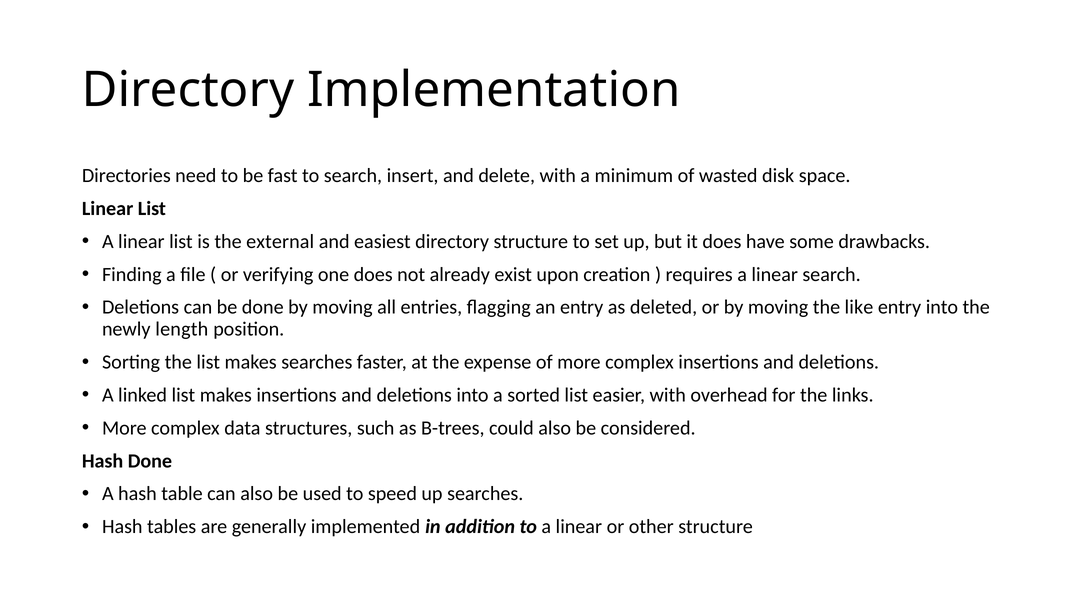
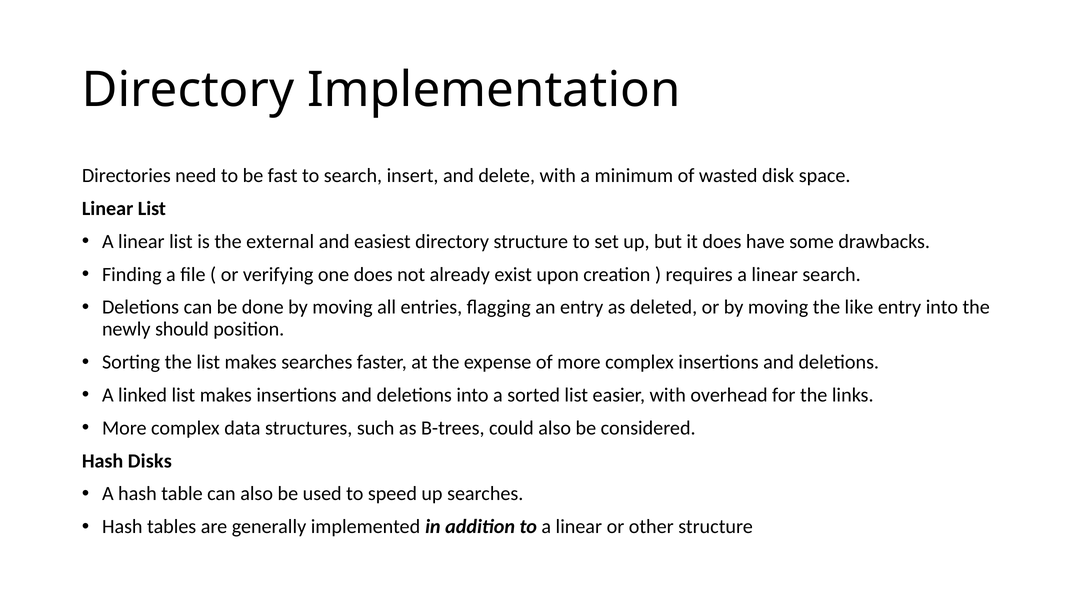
length: length -> should (182, 329)
Hash Done: Done -> Disks (150, 461)
